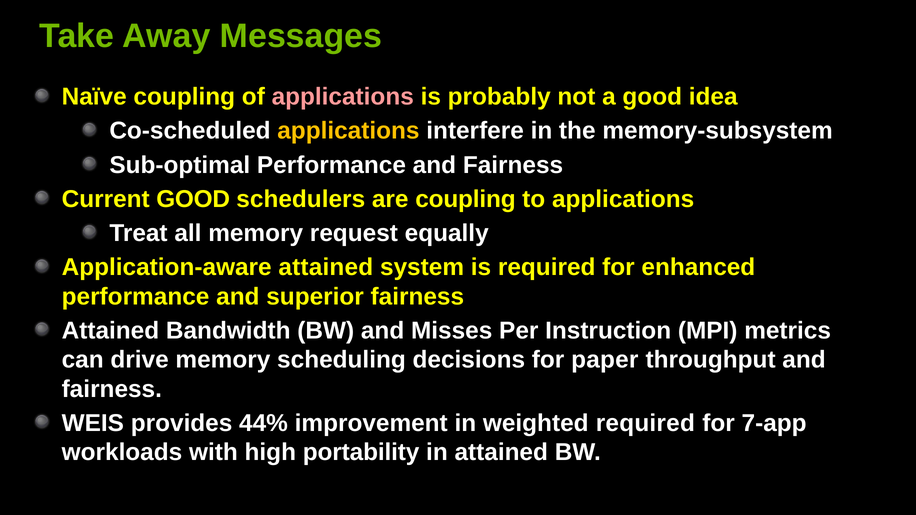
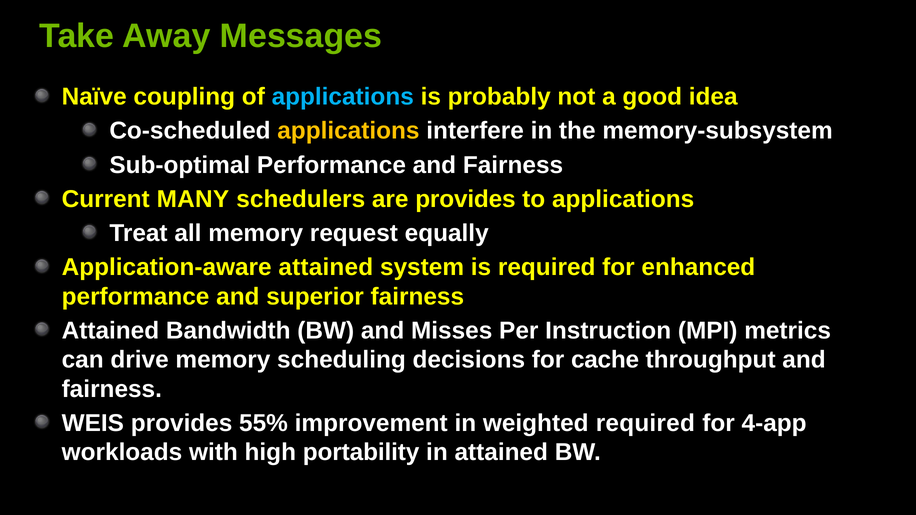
applications colour: pink -> light blue (343, 97)
Current GOOD: GOOD -> MANY (193, 199)
are coupling: coupling -> provides (465, 199)
paper: paper -> cache (605, 360)
44%: 44% -> 55% (264, 423)
7-app: 7-app -> 4-app (774, 423)
